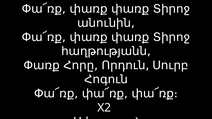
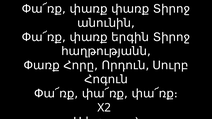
փառք: փառք -> երգին (130, 37)
